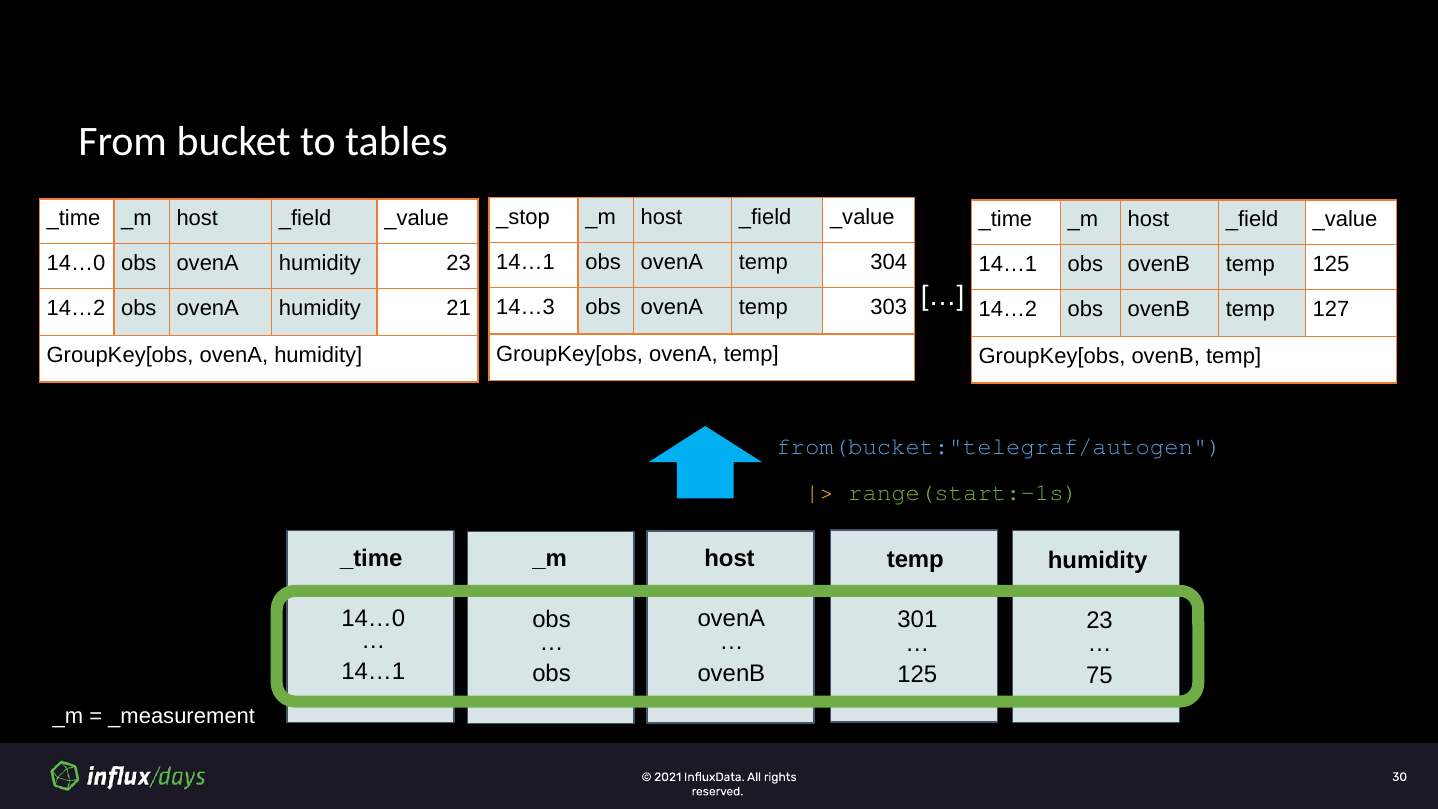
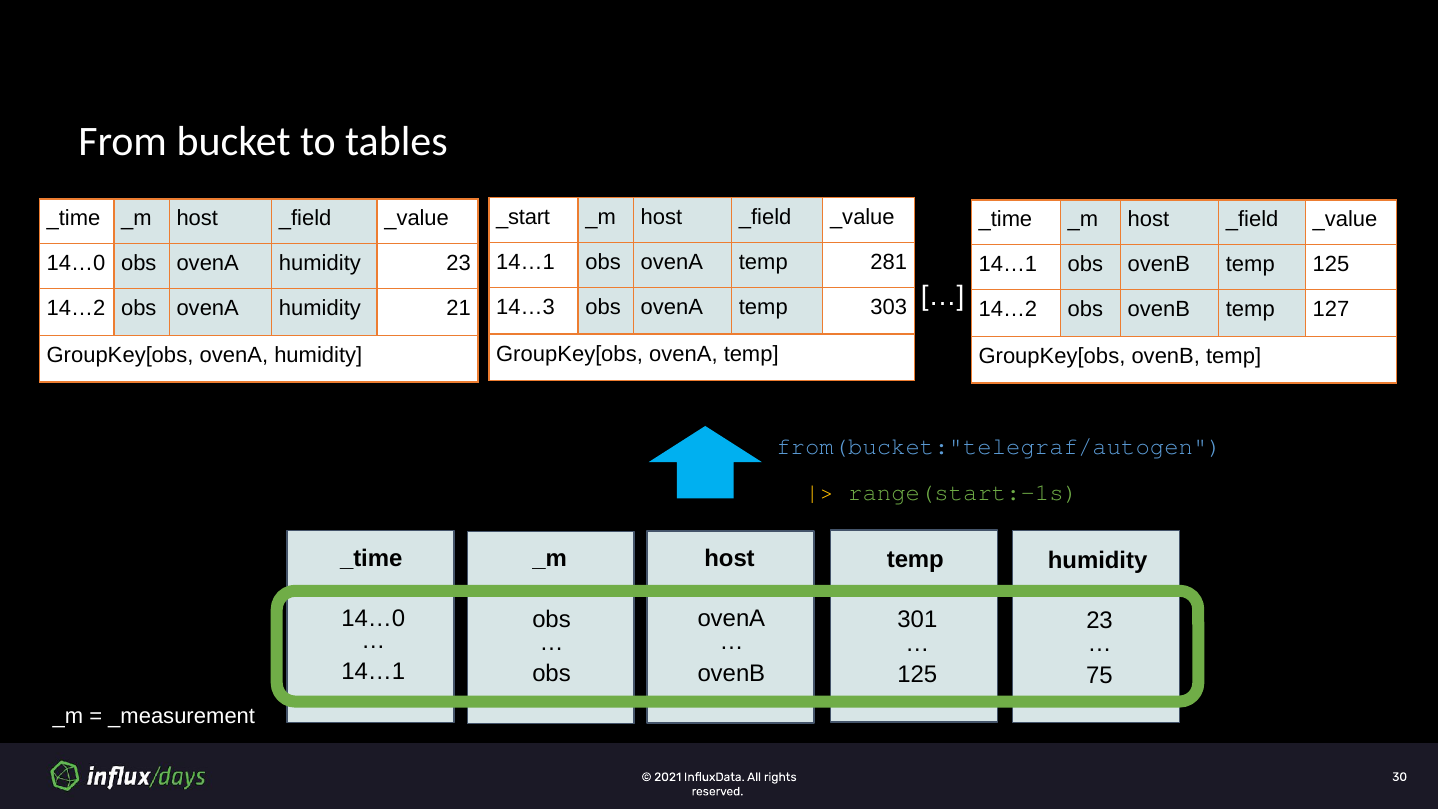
_stop: _stop -> _start (523, 217)
304: 304 -> 281 (889, 262)
